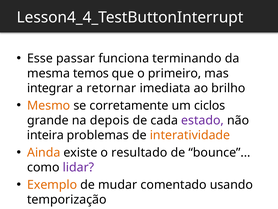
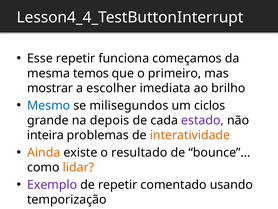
Esse passar: passar -> repetir (76, 58)
terminando: terminando -> começamos (187, 58)
integrar: integrar -> mostrar (50, 88)
retornar: retornar -> escolher (111, 88)
Mesmo colour: orange -> blue (49, 105)
corretamente: corretamente -> milisegundos (129, 105)
lidar colour: purple -> orange (78, 167)
Exemplo colour: orange -> purple (52, 184)
de mudar: mudar -> repetir (118, 184)
